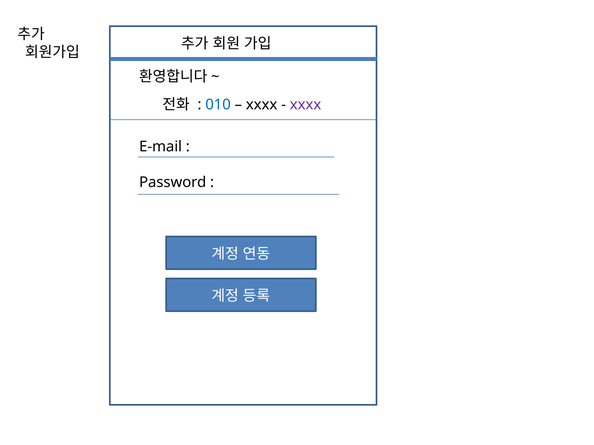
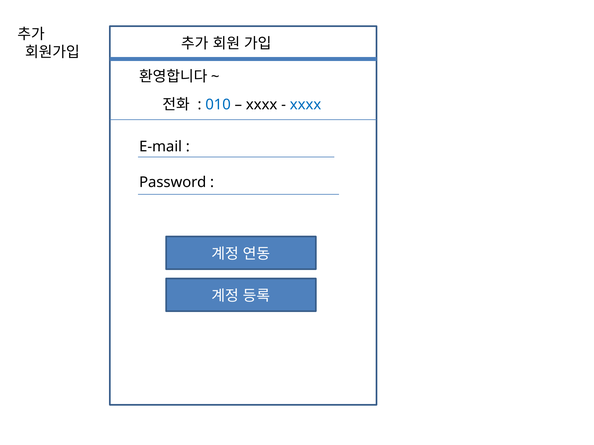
xxxx colour: purple -> blue (306, 105)
